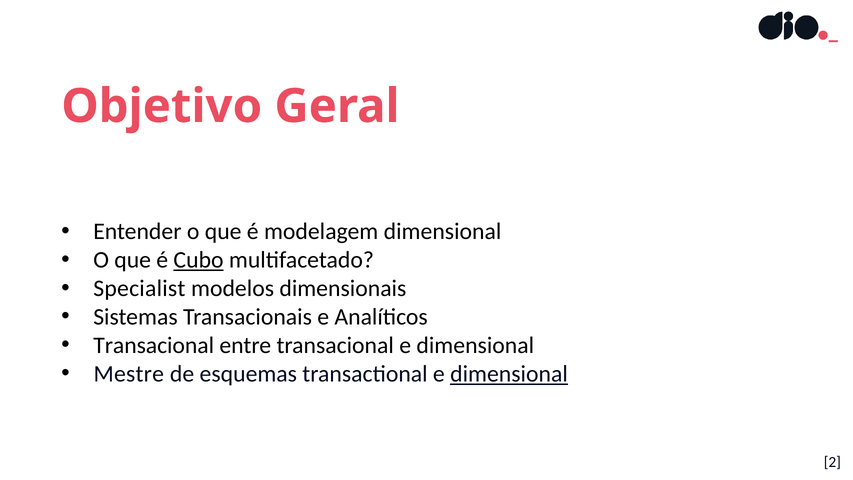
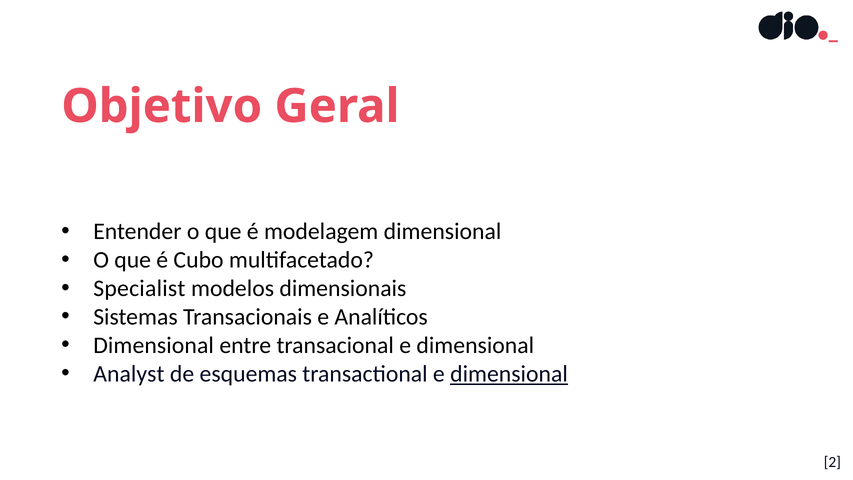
Cubo underline: present -> none (199, 260)
Transacional: Transacional -> Dimensional (154, 345)
Mestre: Mestre -> Analyst (129, 374)
